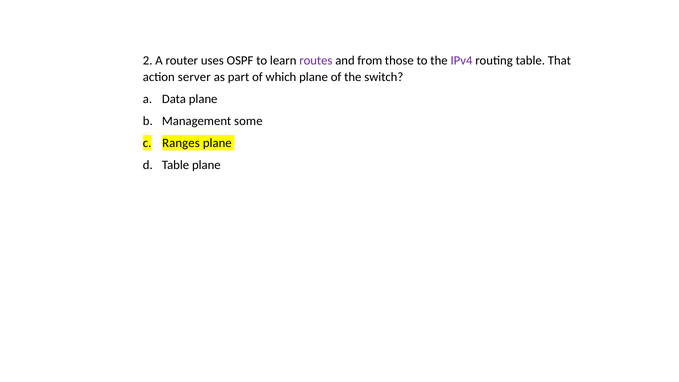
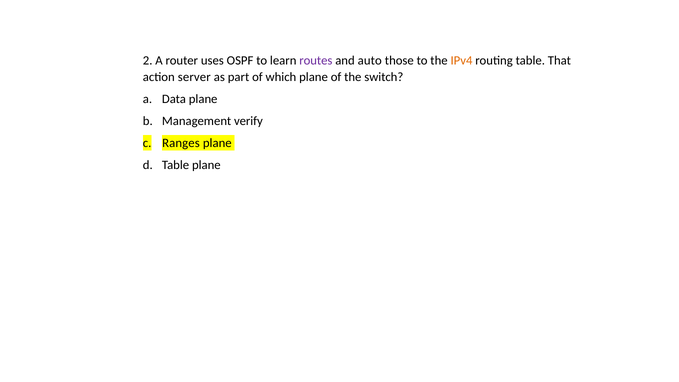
from: from -> auto (370, 61)
IPv4 colour: purple -> orange (462, 61)
some: some -> verify (248, 121)
